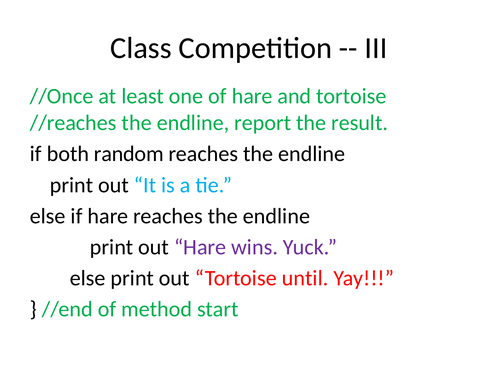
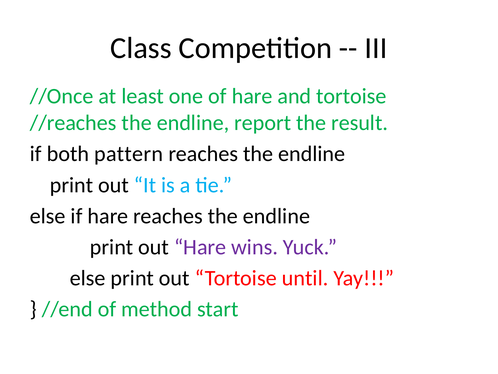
random: random -> pattern (129, 154)
